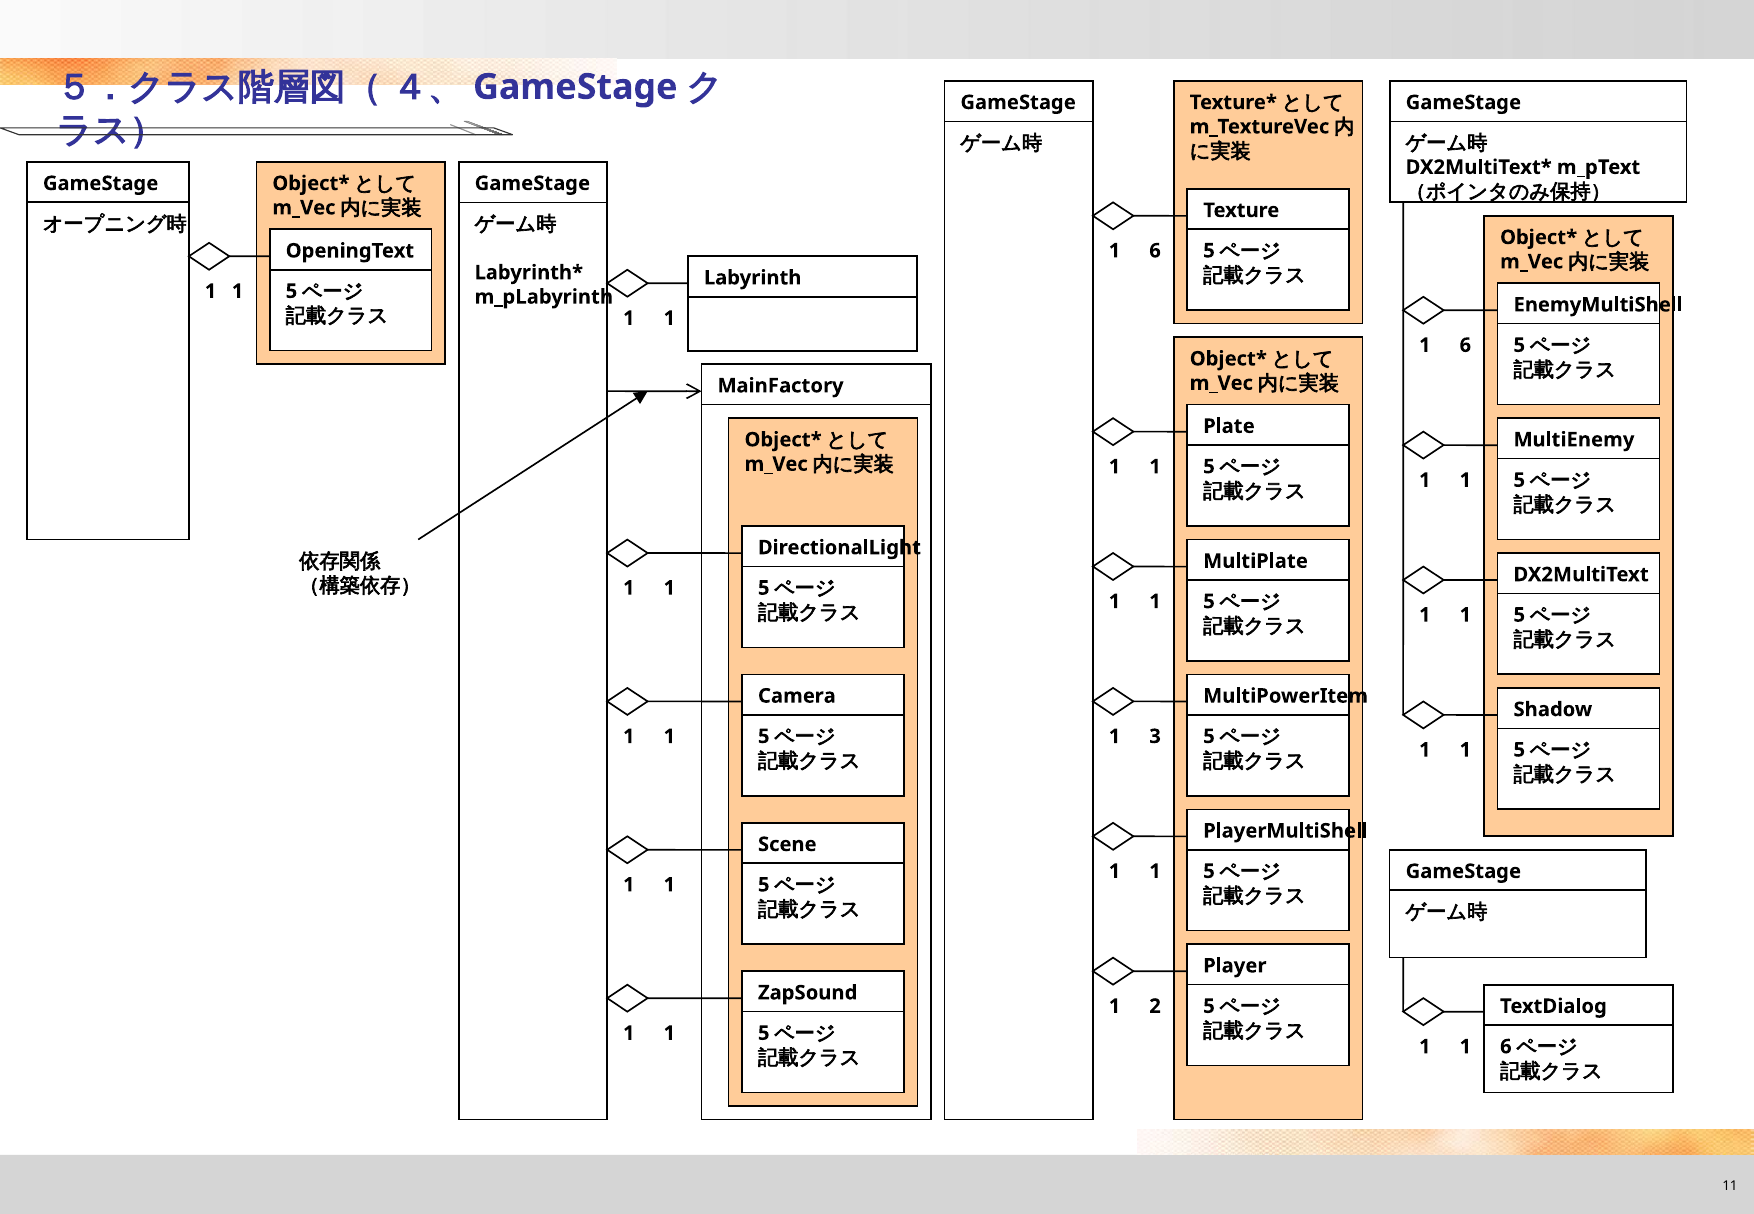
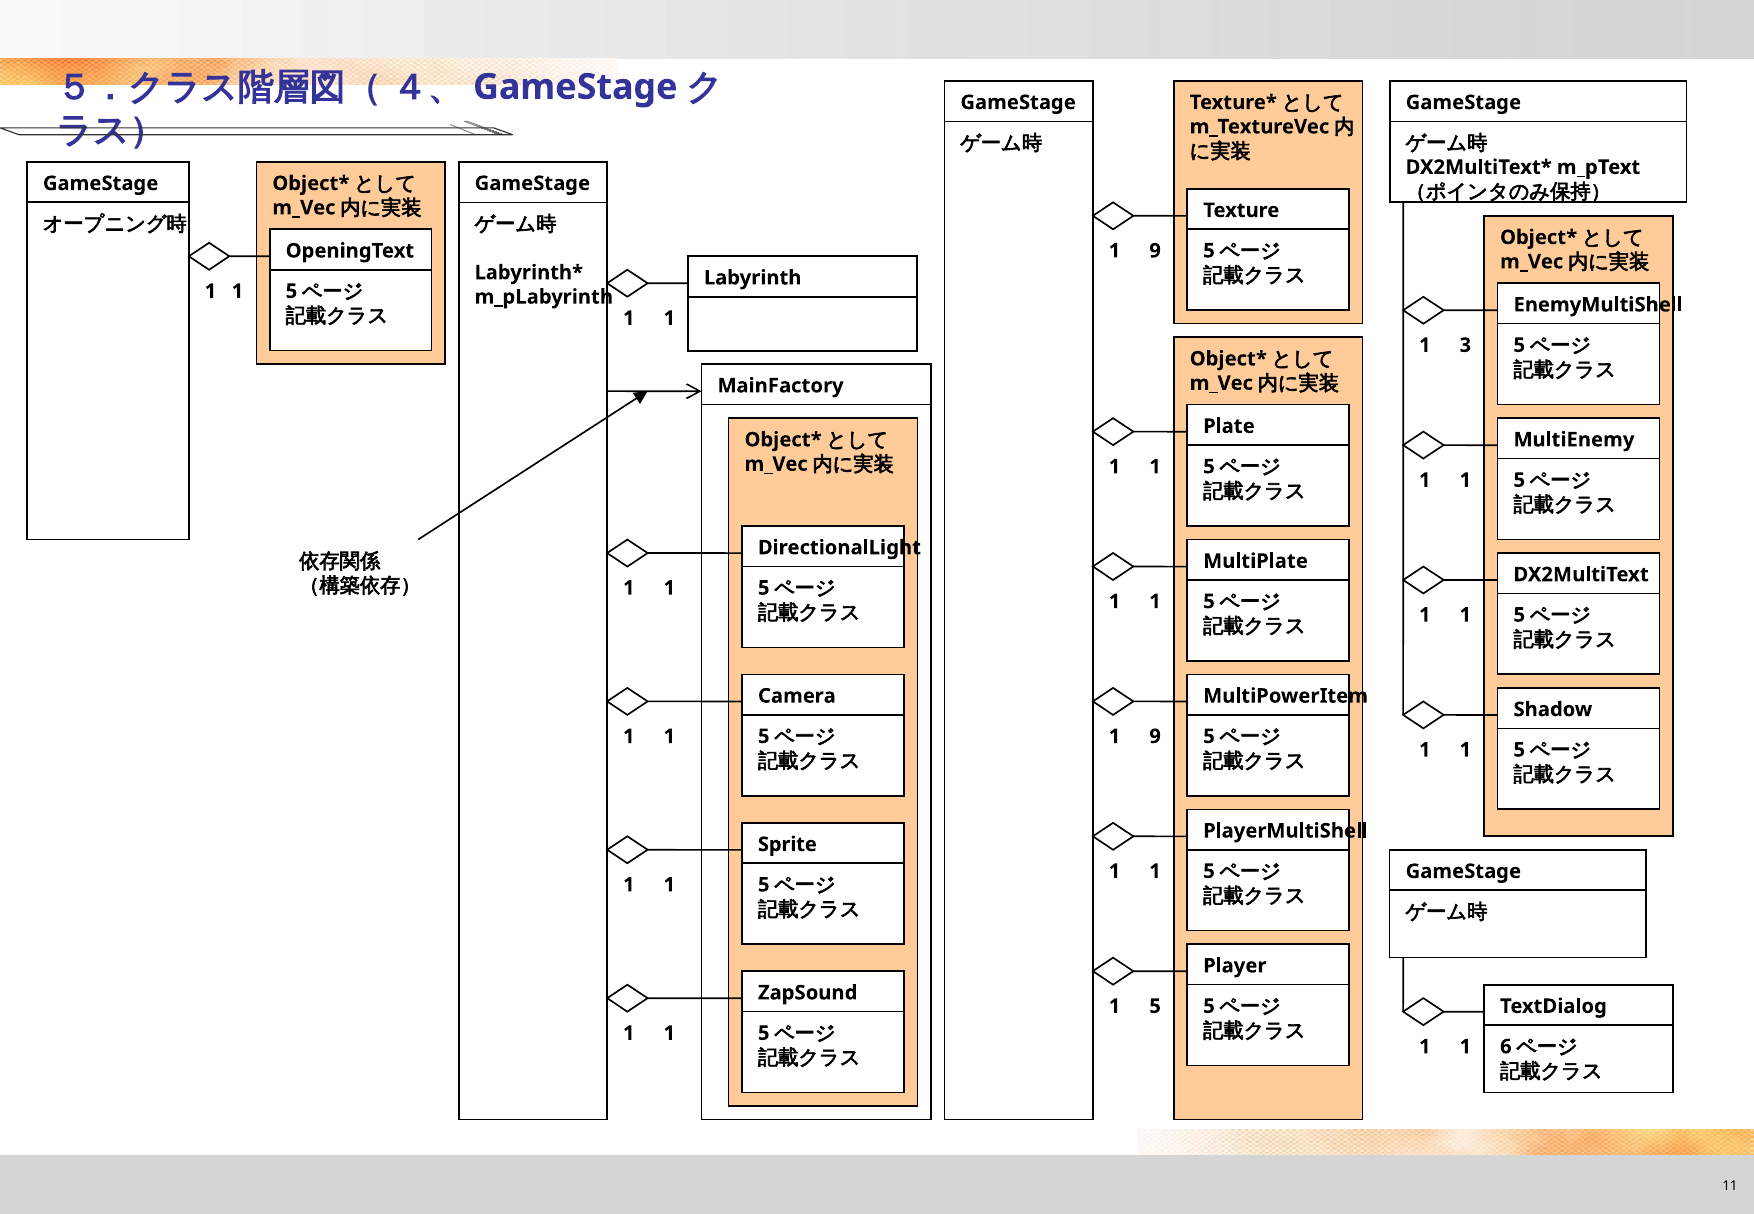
6: 6 -> 9 (1155, 251)
6: 6 -> 3 (1465, 345)
3: 3 -> 9 (1155, 737)
Scene: Scene -> Sprite (787, 845)
2: 2 -> 5 (1155, 1006)
